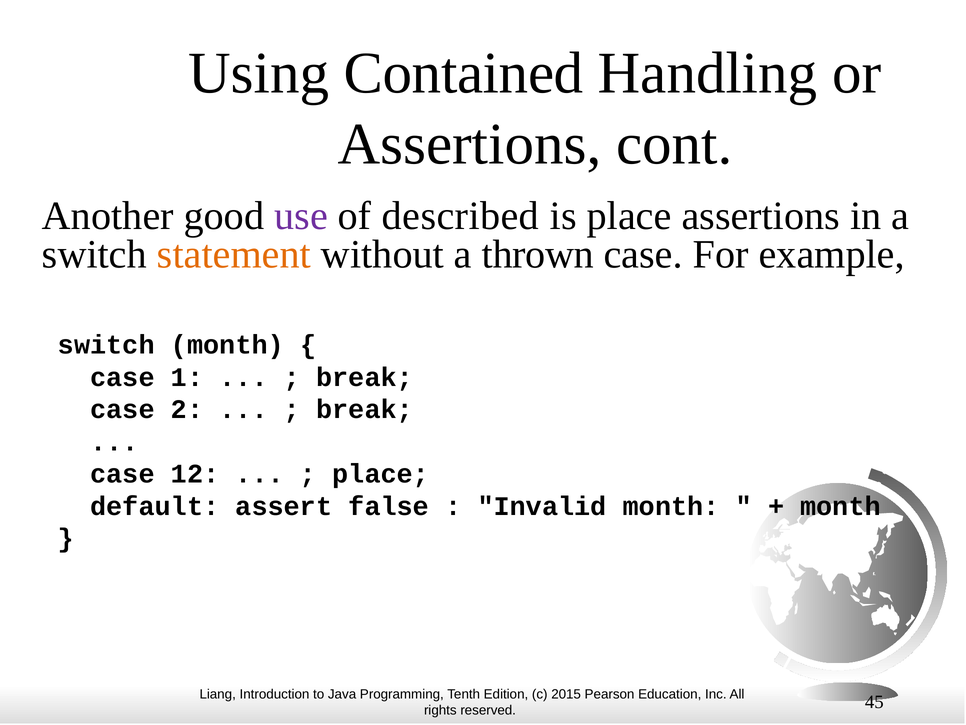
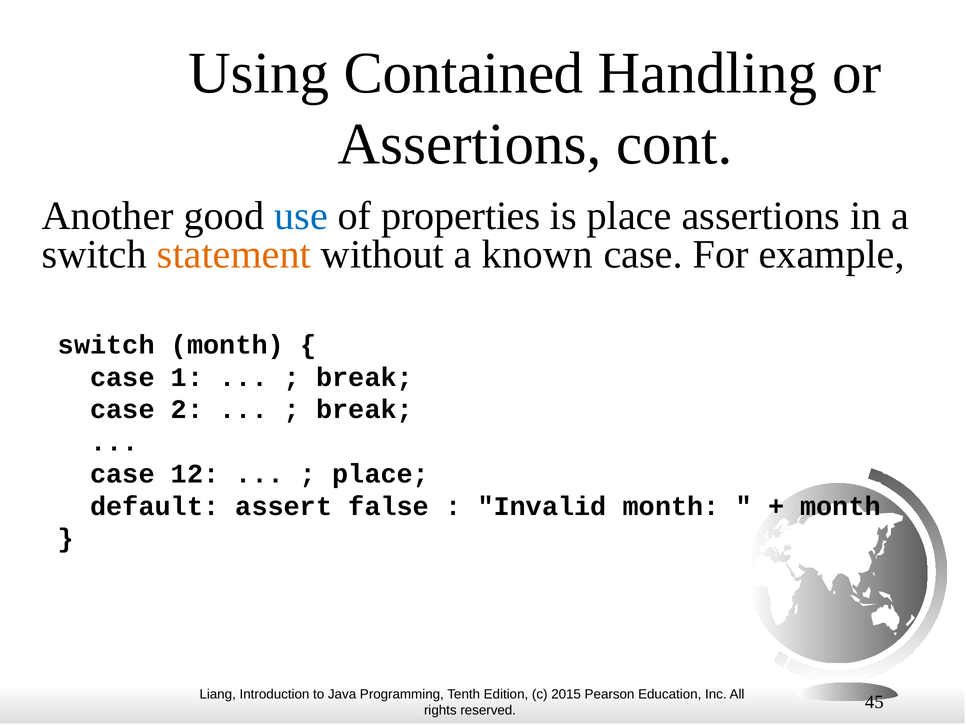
use colour: purple -> blue (301, 216)
described: described -> properties (461, 216)
thrown: thrown -> known (537, 254)
